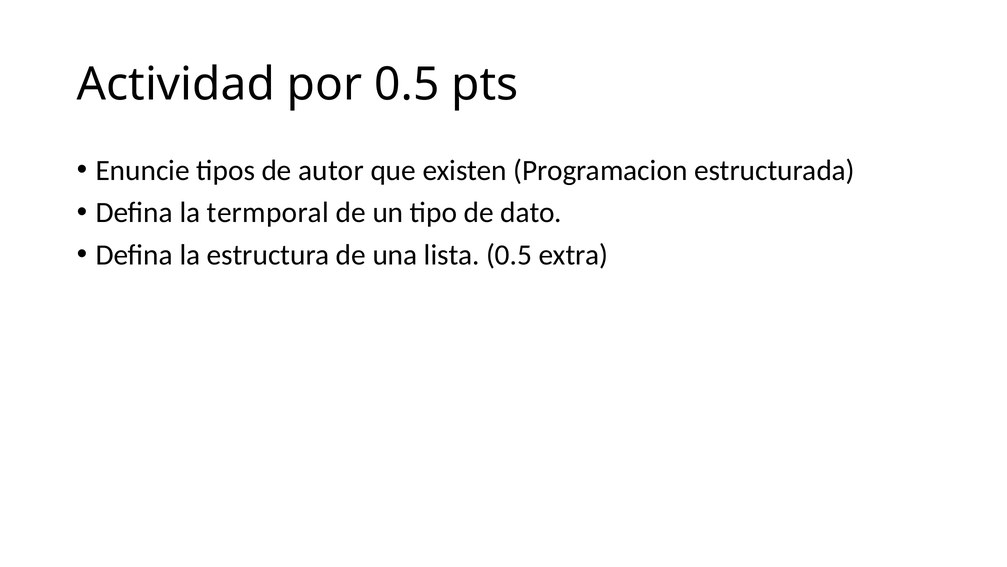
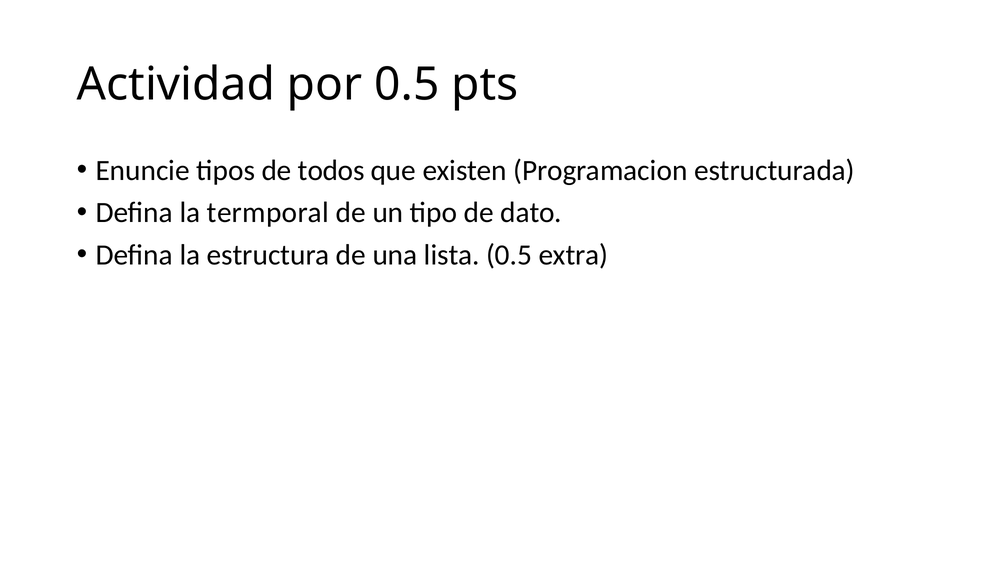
autor: autor -> todos (331, 170)
